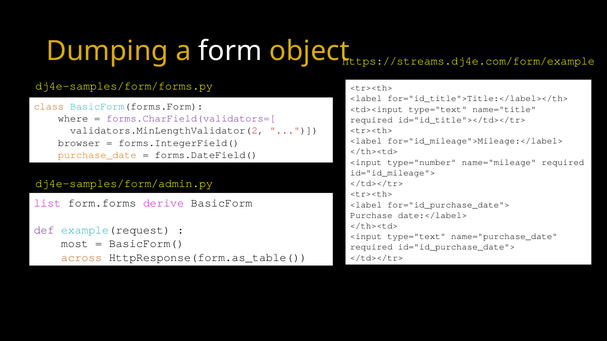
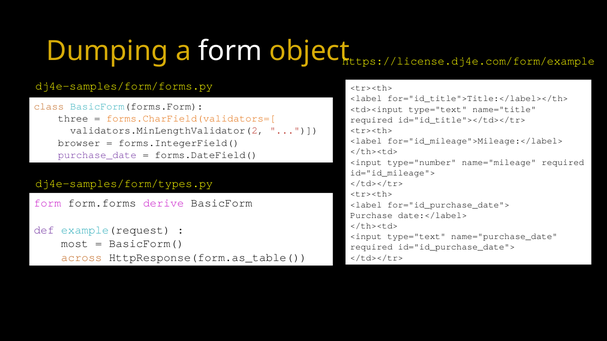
https://streams.dj4e.com/form/example: https://streams.dj4e.com/form/example -> https://license.dj4e.com/form/example (468, 61)
where: where -> three (73, 119)
forms.CharField(validators=[ colour: purple -> orange (191, 119)
purchase_date colour: orange -> purple (97, 155)
dj4e-samples/form/admin.py: dj4e-samples/form/admin.py -> dj4e-samples/form/types.py (124, 184)
list: list -> form (47, 203)
